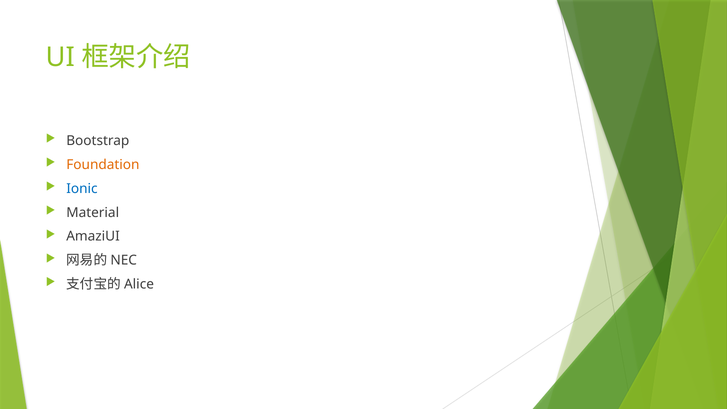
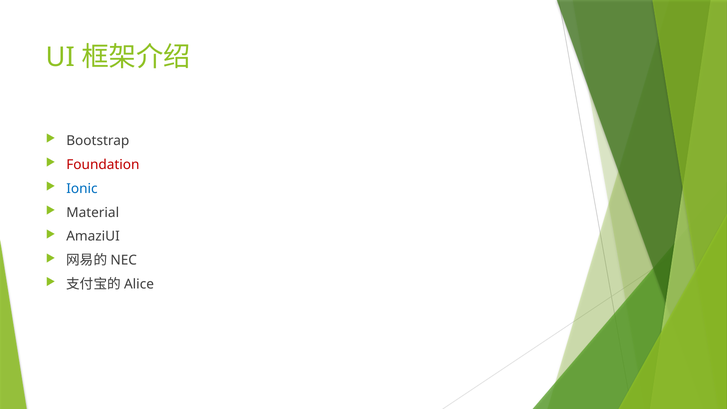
Foundation colour: orange -> red (103, 165)
